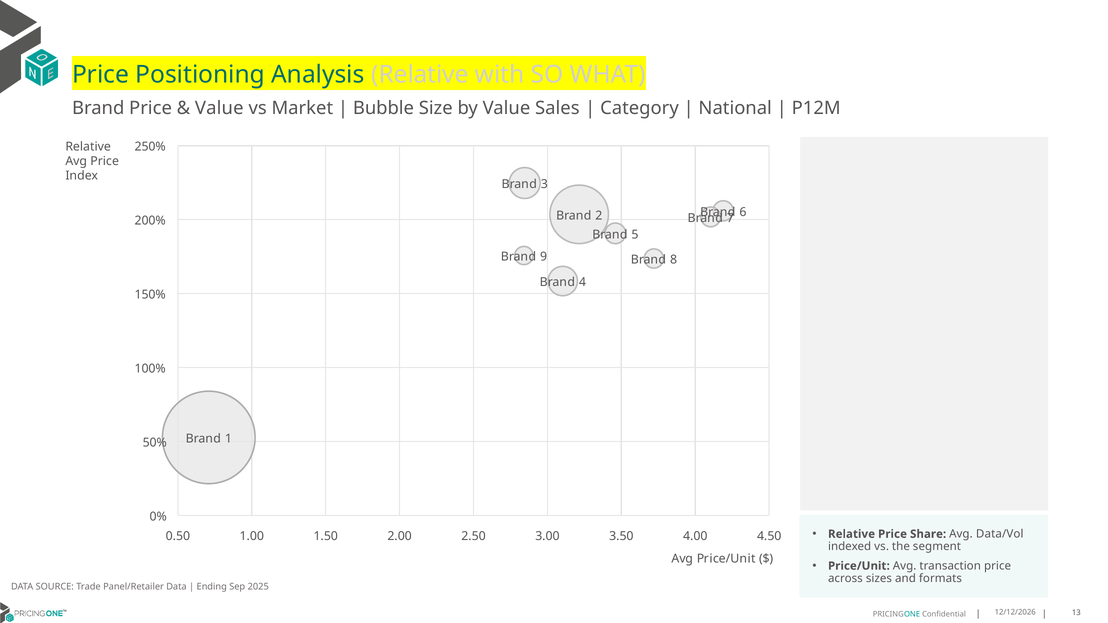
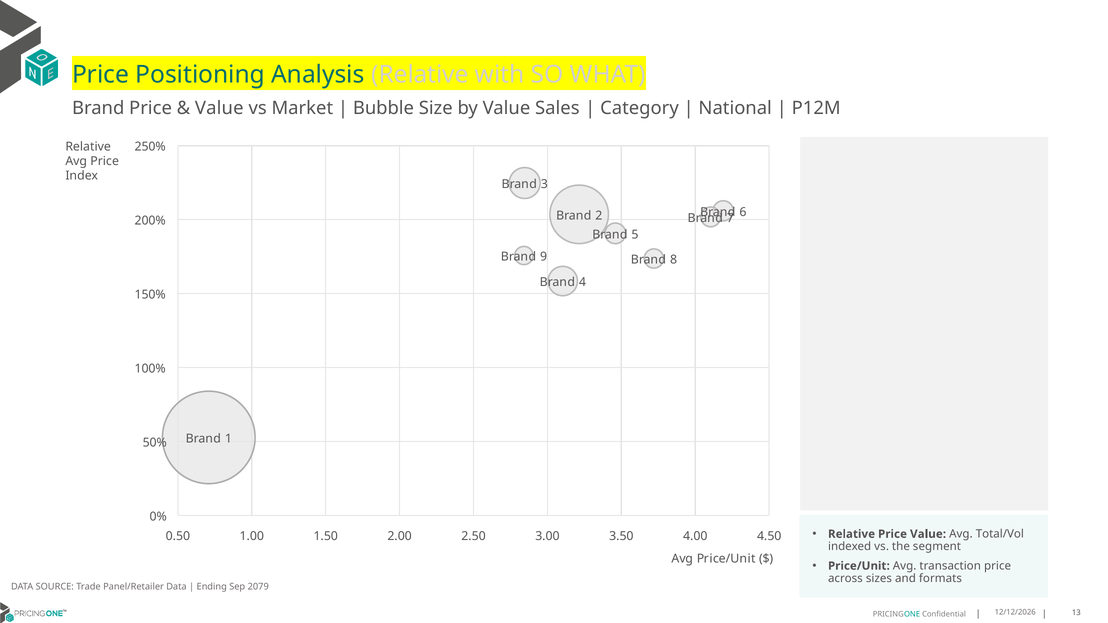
Price Share: Share -> Value (928, 534)
Data/Vol: Data/Vol -> Total/Vol (1000, 534)
2025: 2025 -> 2079 (258, 587)
